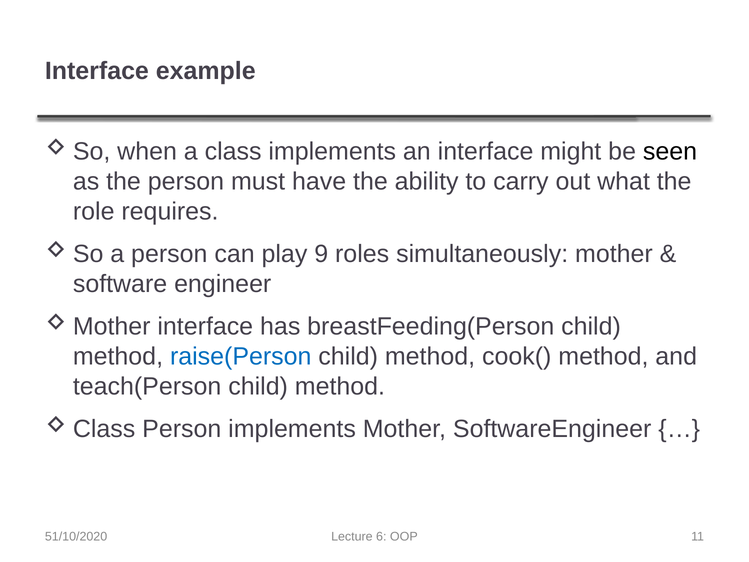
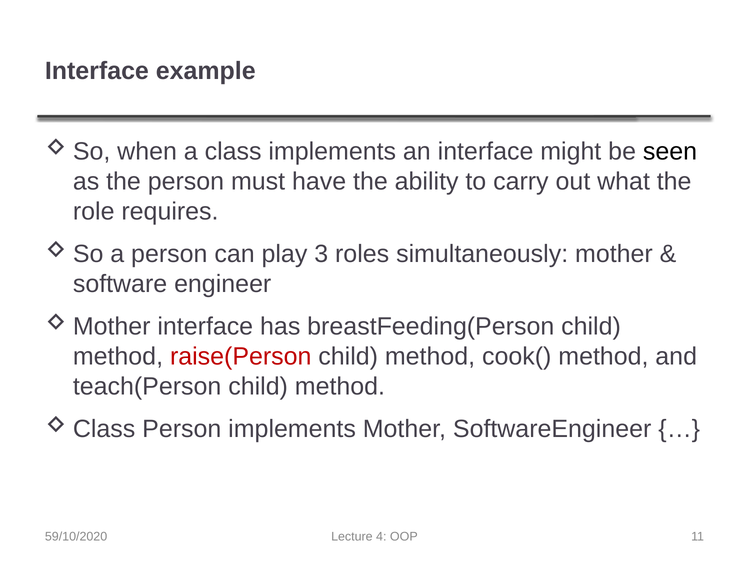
9: 9 -> 3 (321, 254)
raise(Person colour: blue -> red (241, 356)
51/10/2020: 51/10/2020 -> 59/10/2020 (76, 536)
6: 6 -> 4 (381, 536)
